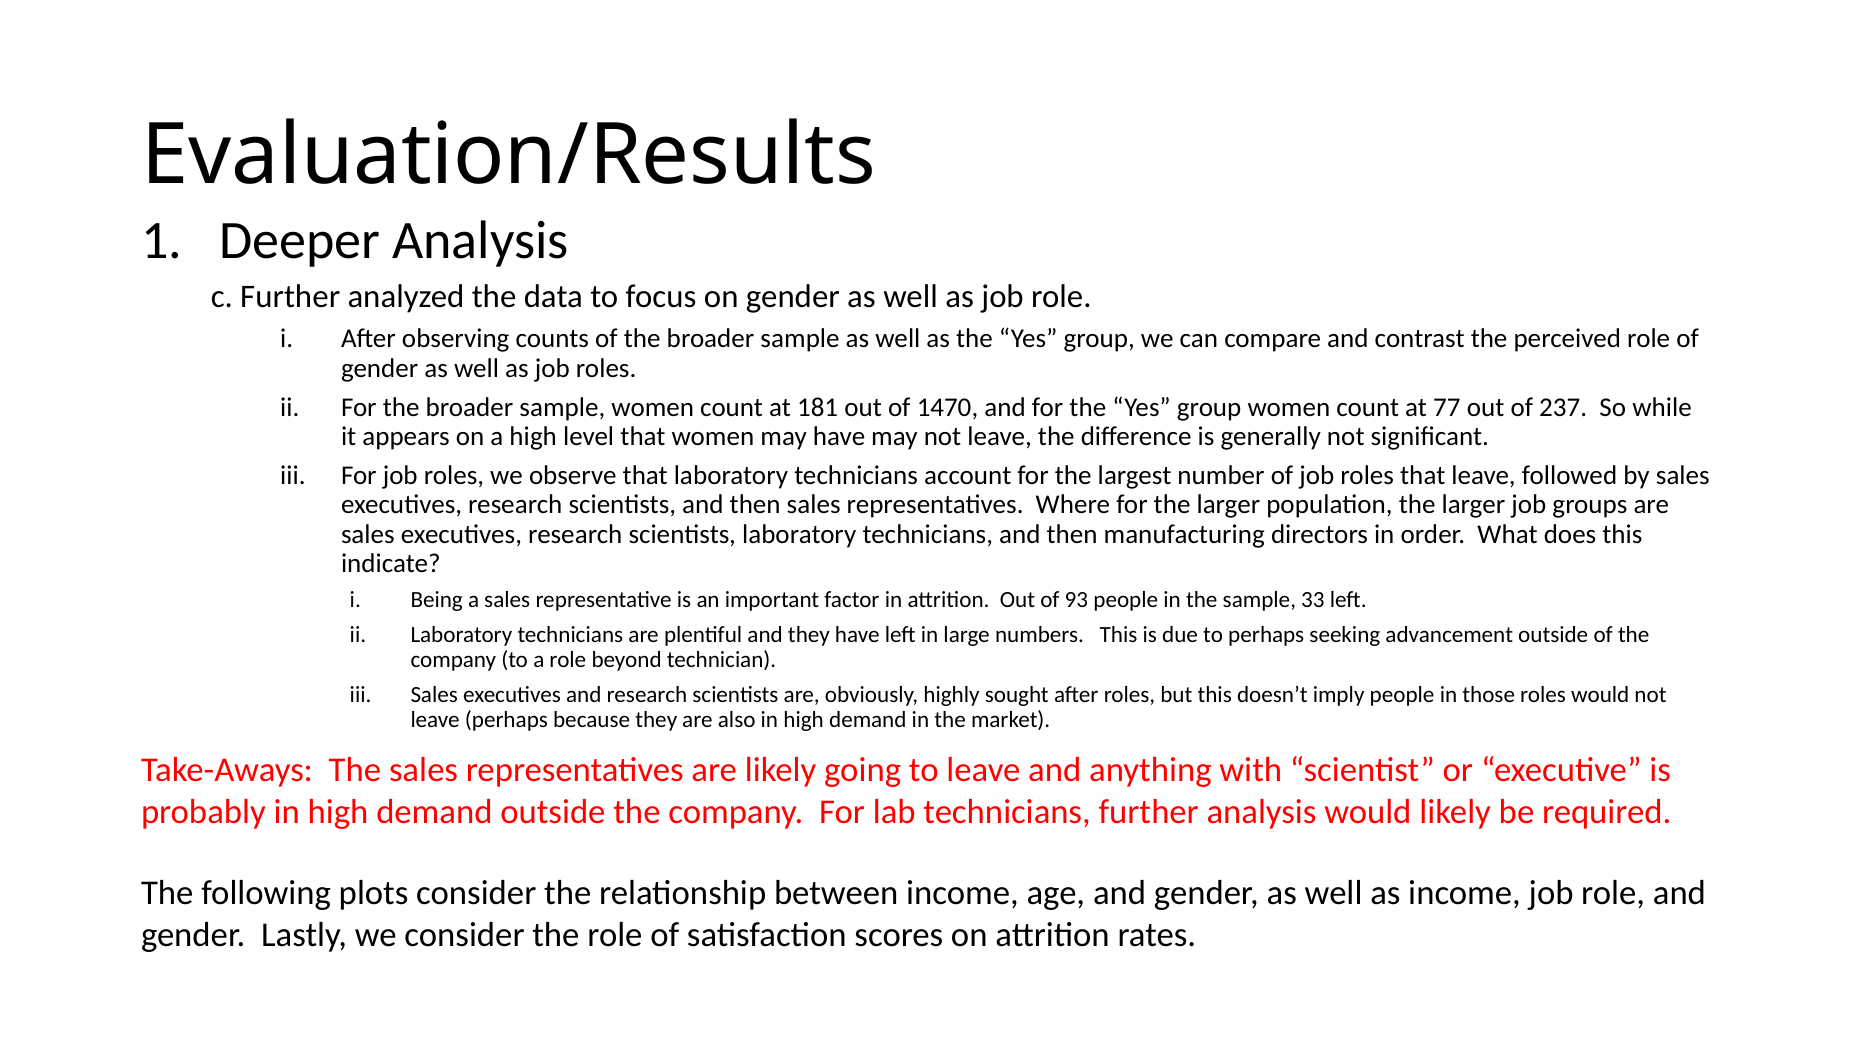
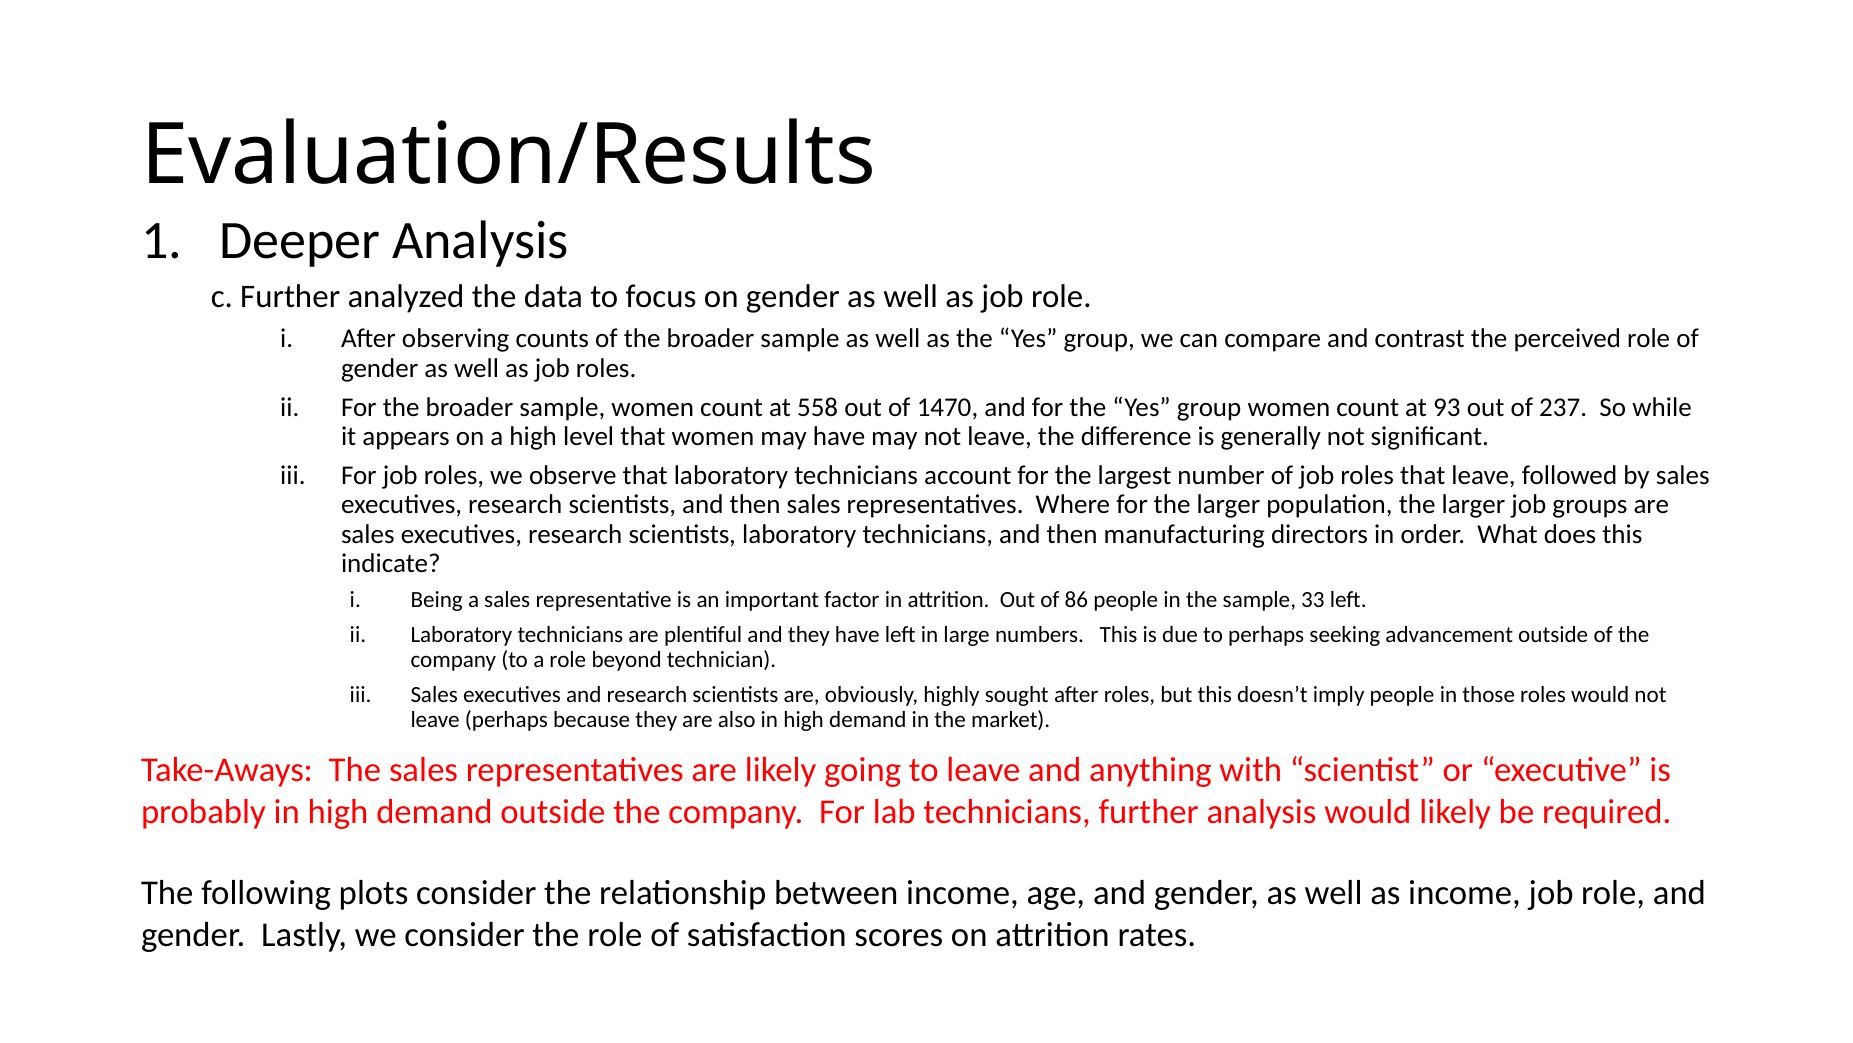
181: 181 -> 558 (818, 407)
77: 77 -> 93 (1447, 407)
93: 93 -> 86 (1076, 600)
